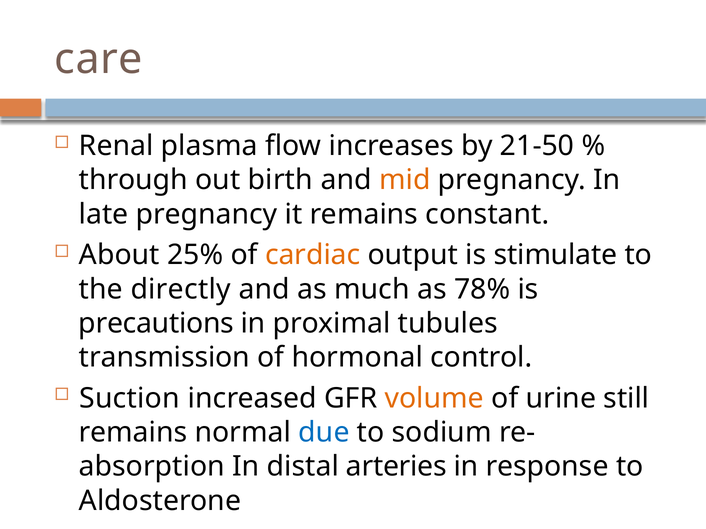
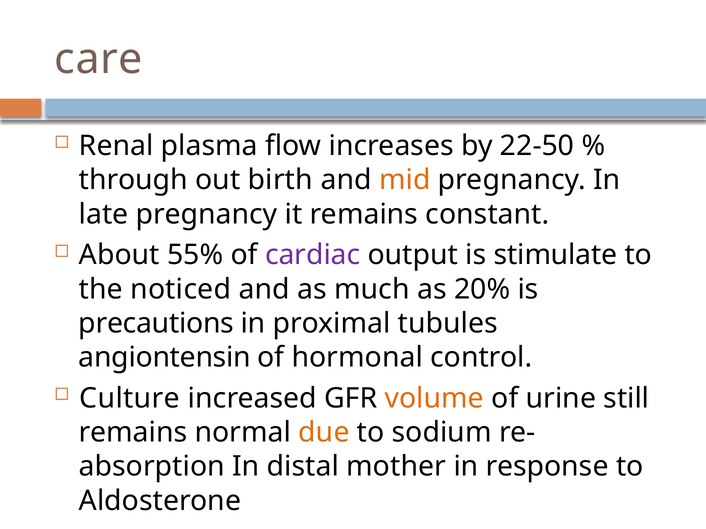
21-50: 21-50 -> 22-50 (537, 146)
25%: 25% -> 55% (195, 255)
cardiac colour: orange -> purple (313, 255)
directly: directly -> noticed (181, 289)
78%: 78% -> 20% (482, 289)
transmission: transmission -> angiontensin (165, 358)
Suction: Suction -> Culture (130, 399)
due colour: blue -> orange (324, 433)
arteries: arteries -> mother (396, 467)
